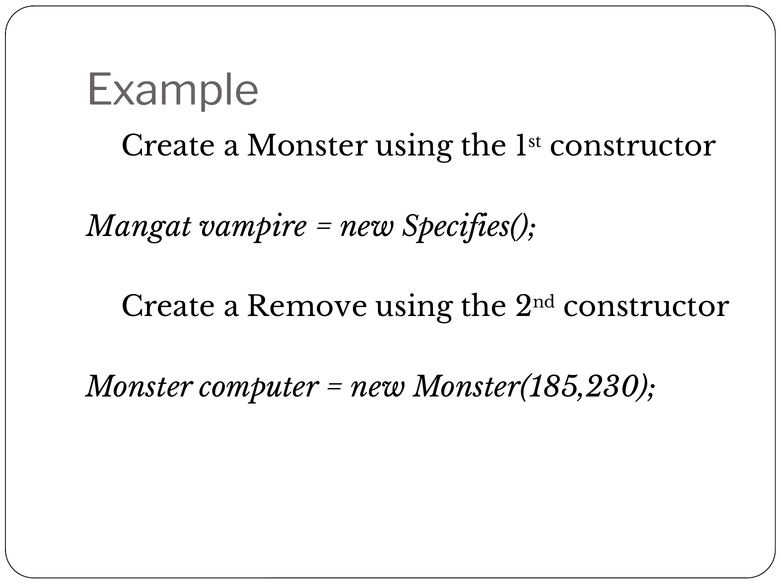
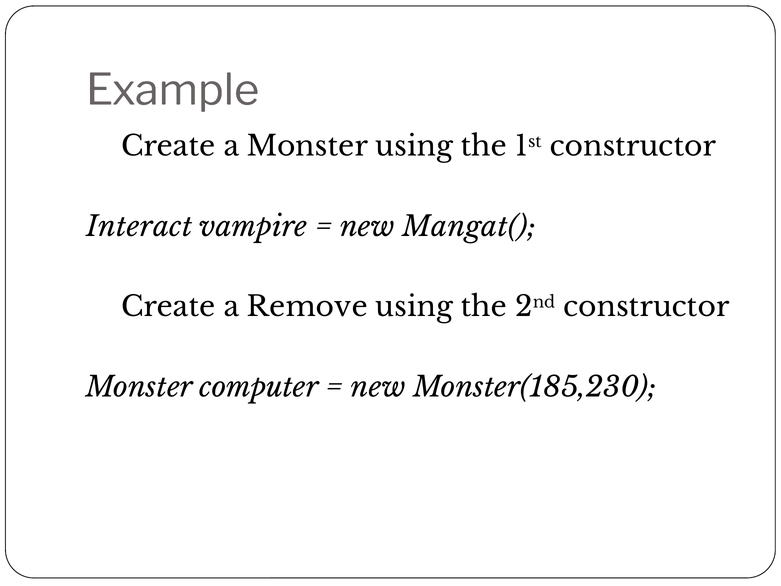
Mangat: Mangat -> Interact (139, 227)
Specifies(: Specifies( -> Mangat( (469, 227)
